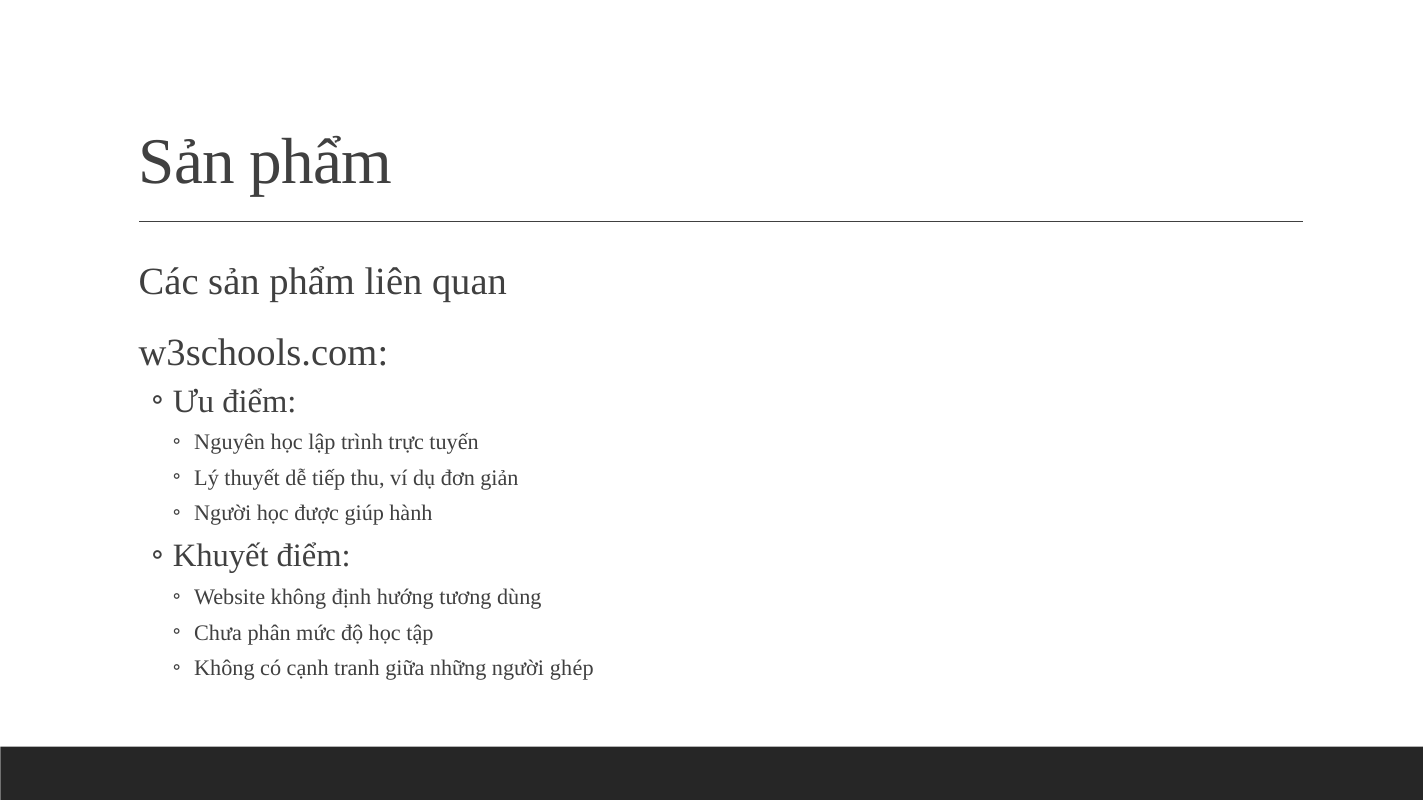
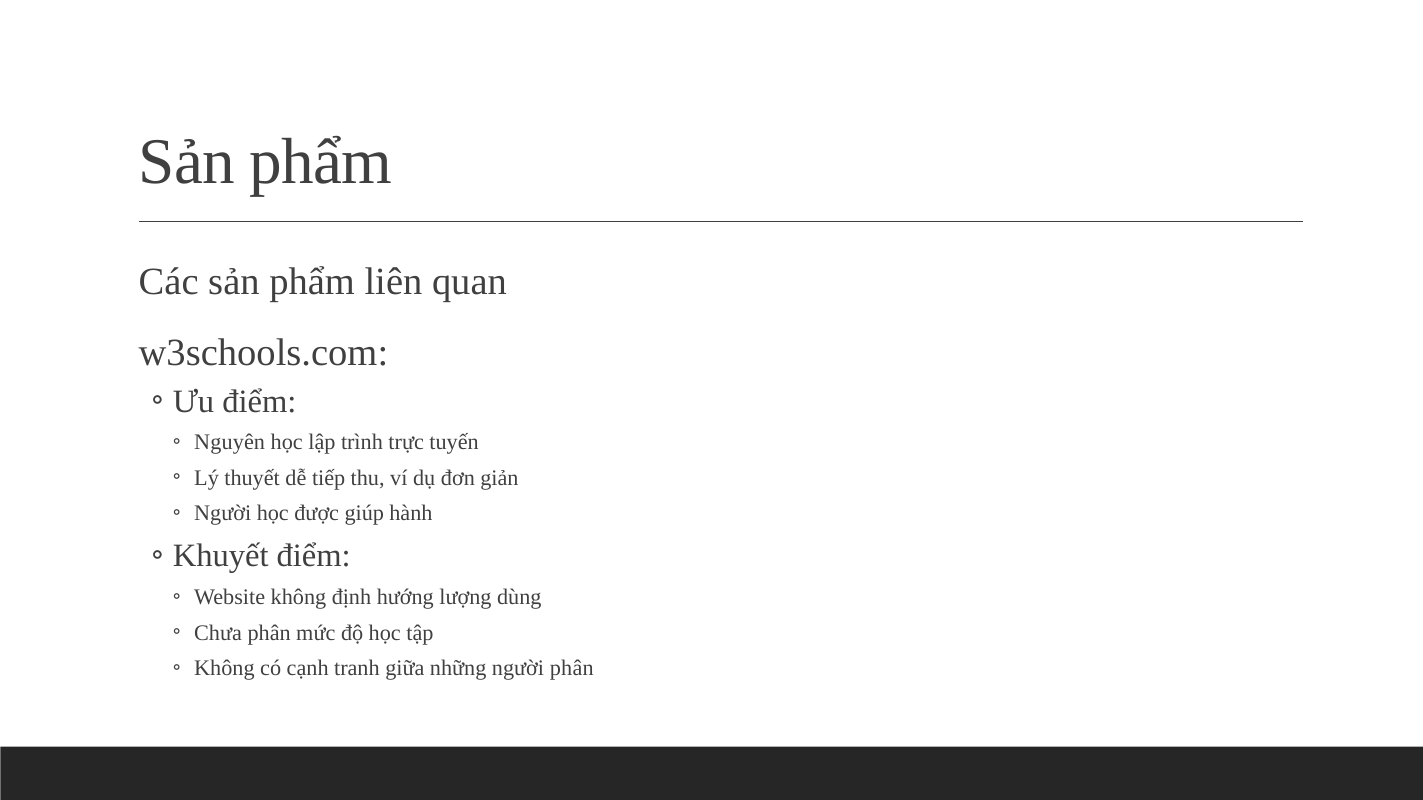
tương: tương -> lượng (465, 598)
người ghép: ghép -> phân (572, 669)
